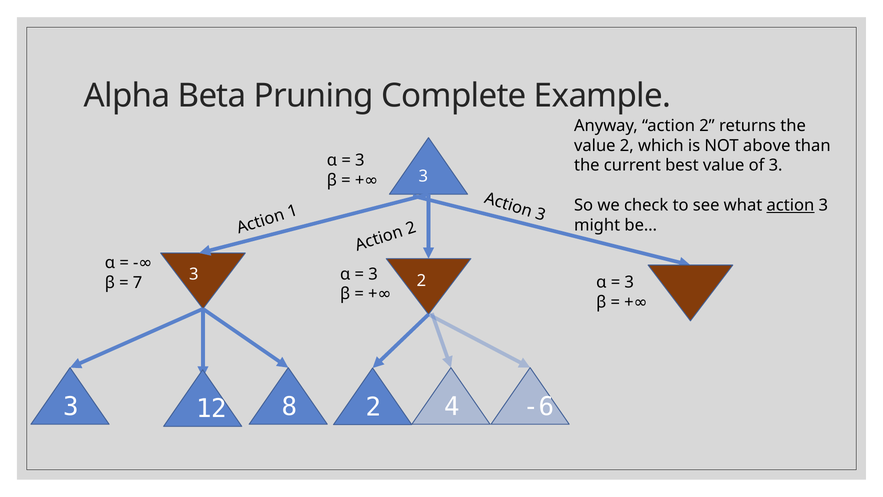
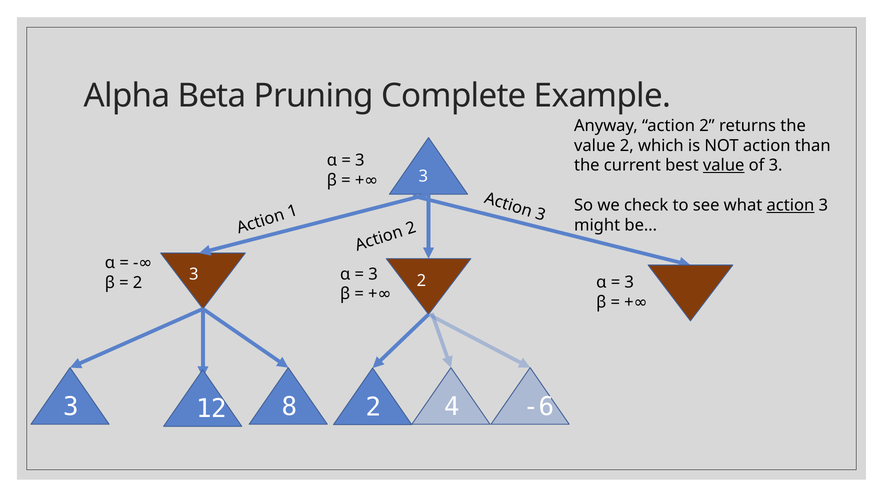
NOT above: above -> action (767, 146)
value underline: none -> present (724, 165)
7: 7 -> 2 (138, 283)
